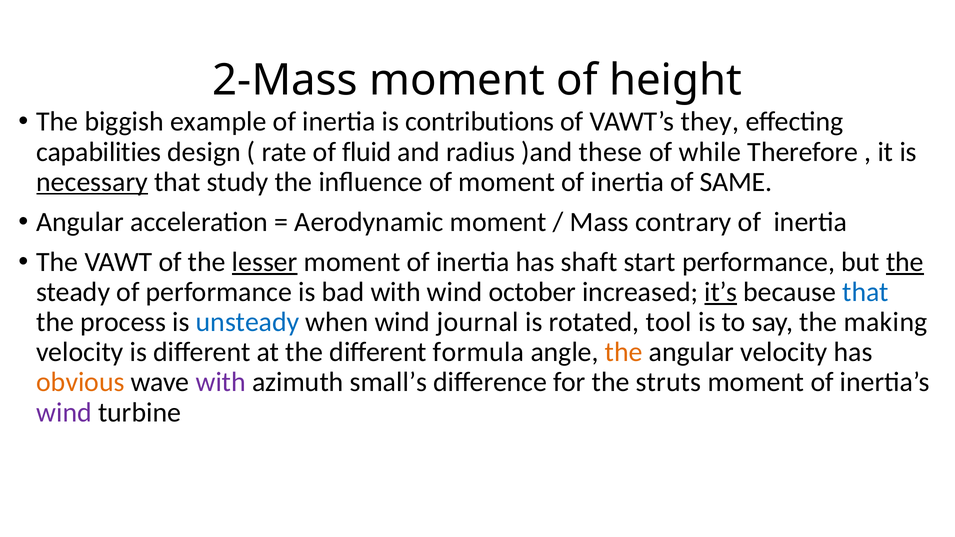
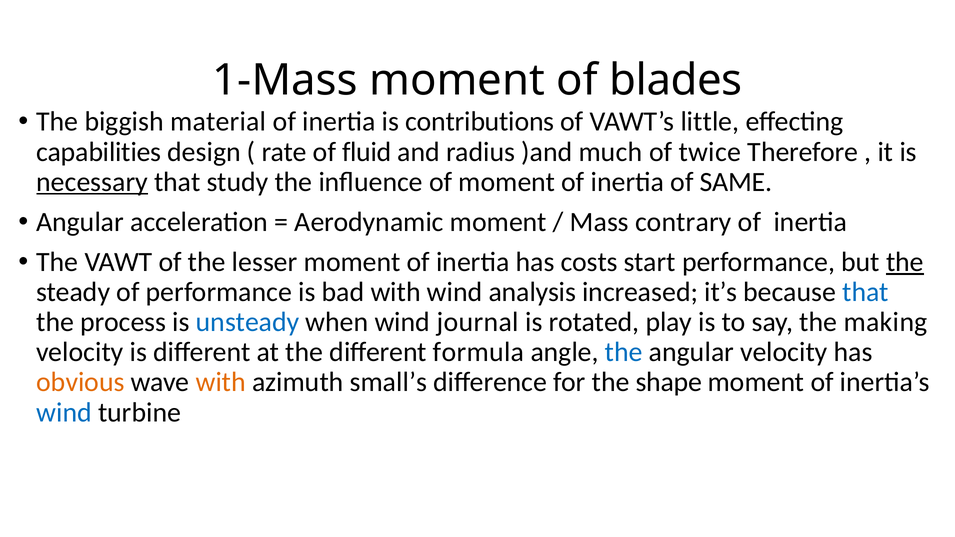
2-Mass: 2-Mass -> 1-Mass (285, 80)
height: height -> blades (676, 80)
example: example -> material (218, 122)
they: they -> little (710, 122)
these: these -> much (611, 152)
while: while -> twice (710, 152)
lesser underline: present -> none (265, 262)
shaft: shaft -> costs (589, 262)
october: october -> analysis (532, 292)
it’s underline: present -> none (721, 292)
tool: tool -> play (669, 322)
the colour: orange -> blue (624, 352)
with colour: purple -> orange (221, 382)
struts: struts -> shape (669, 382)
wind colour: purple -> blue (64, 413)
